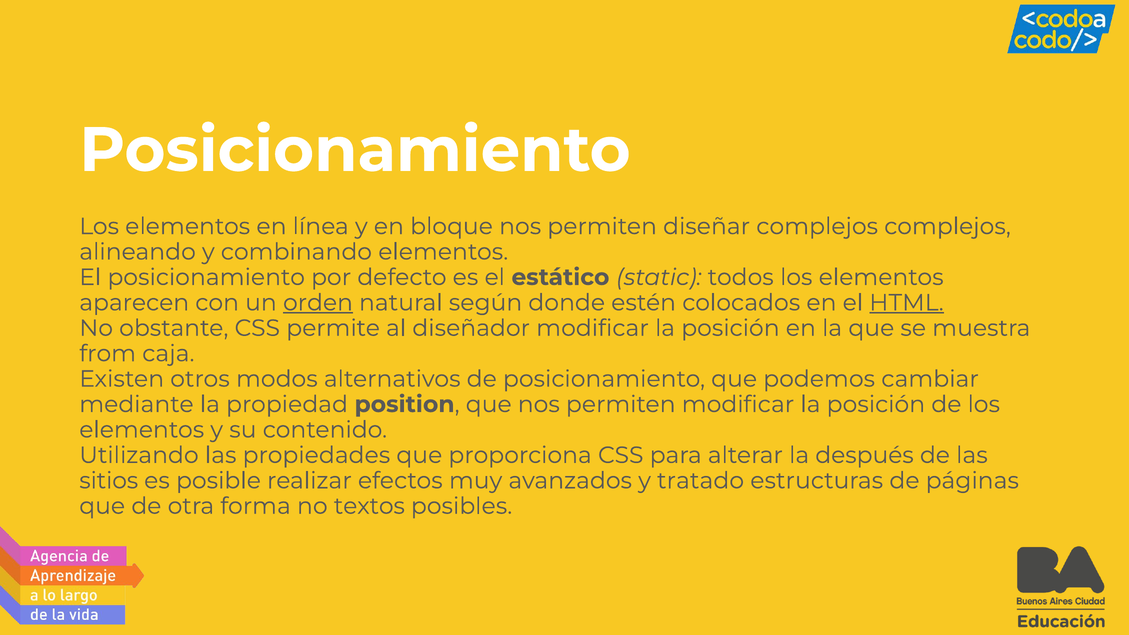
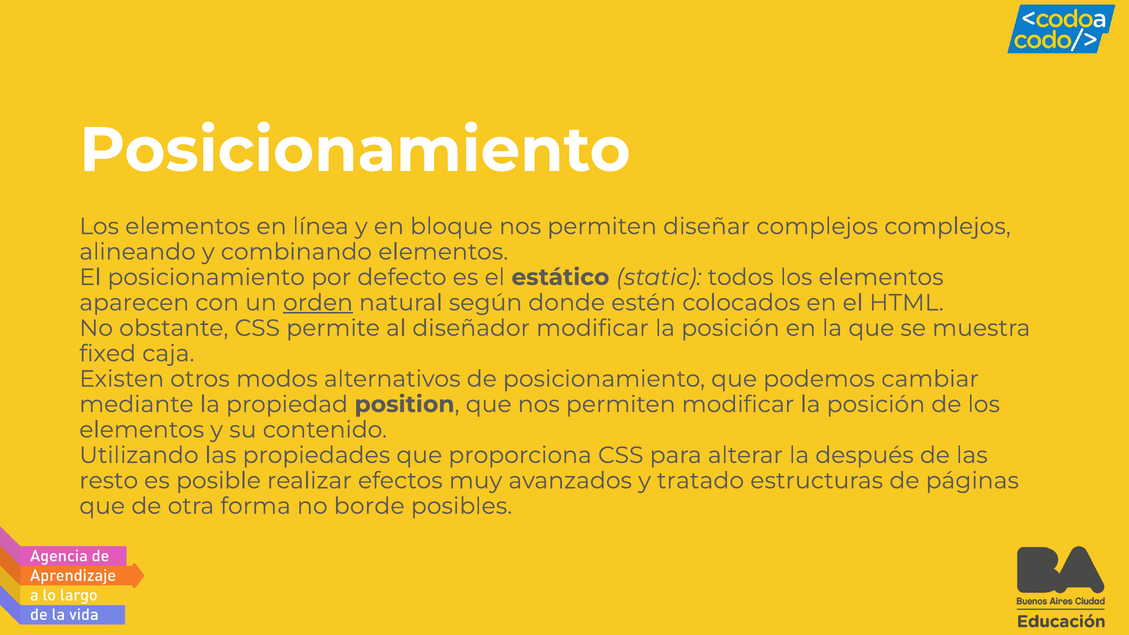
HTML underline: present -> none (906, 303)
from: from -> fixed (108, 354)
sitios: sitios -> resto (109, 481)
textos: textos -> borde (369, 506)
